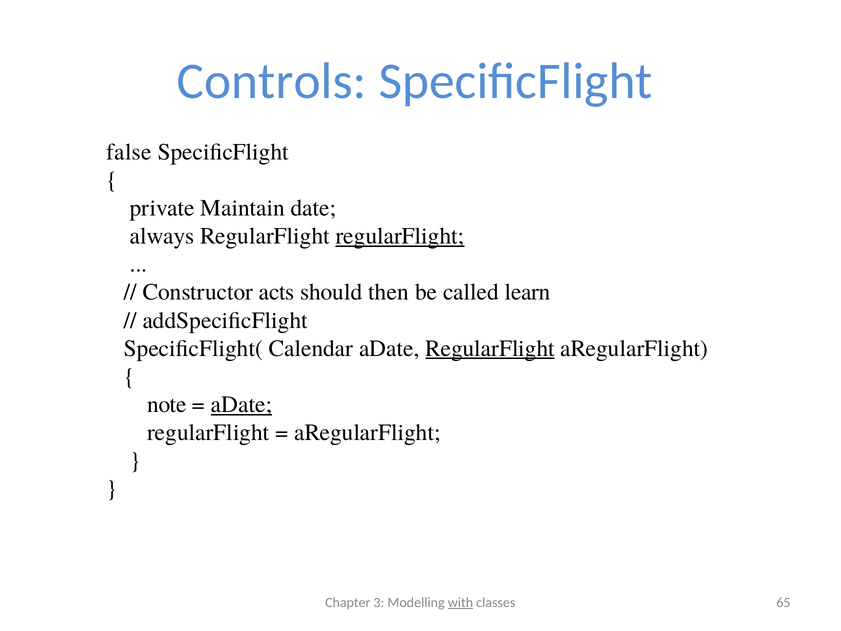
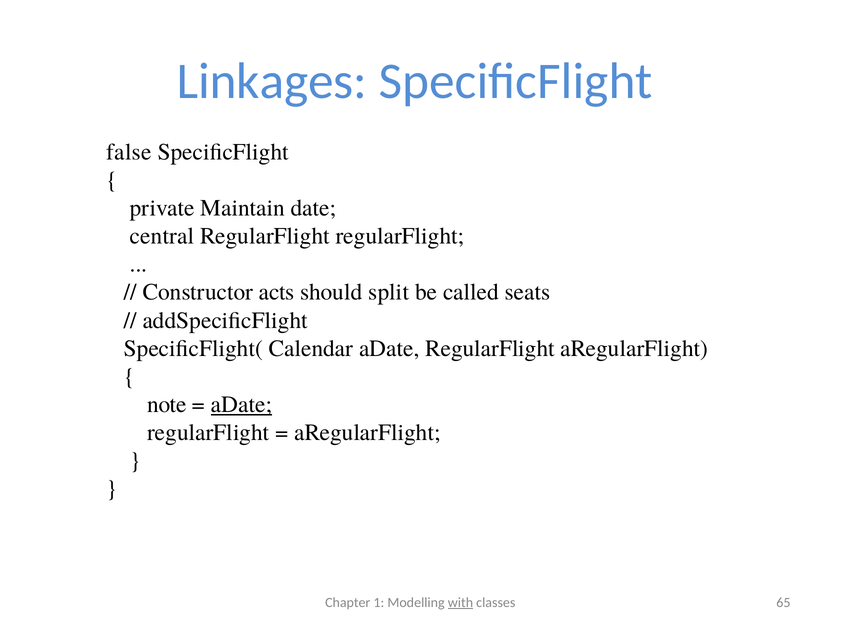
Controls: Controls -> Linkages (272, 81)
always: always -> central (162, 236)
regularFlight underline: present -> none (400, 236)
then: then -> split (389, 292)
learn: learn -> seats (528, 292)
RegularFlight underline: present -> none (490, 348)
3: 3 -> 1 (379, 602)
